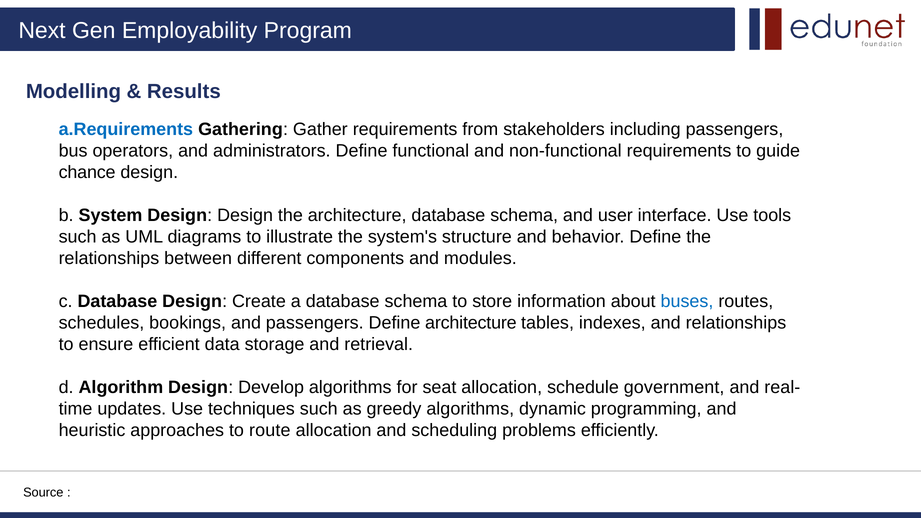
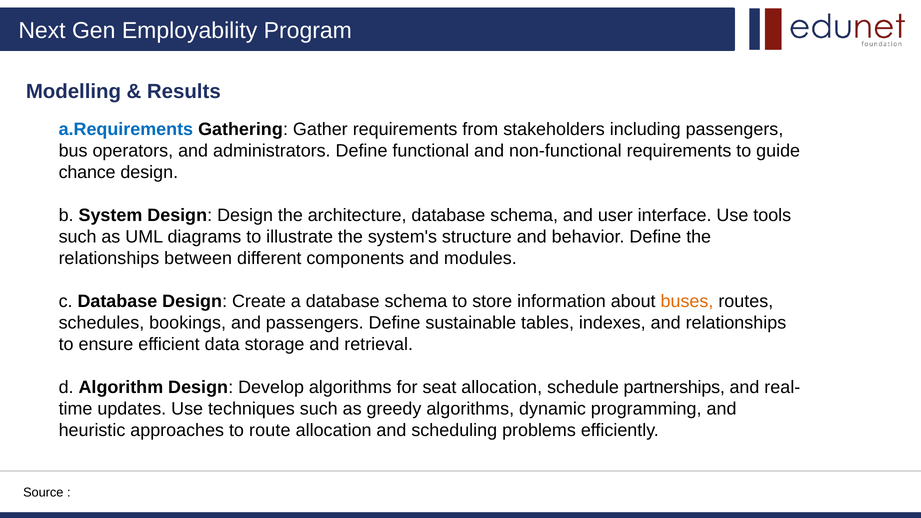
buses colour: blue -> orange (687, 301)
Define architecture: architecture -> sustainable (471, 323)
government: government -> partnerships (674, 387)
